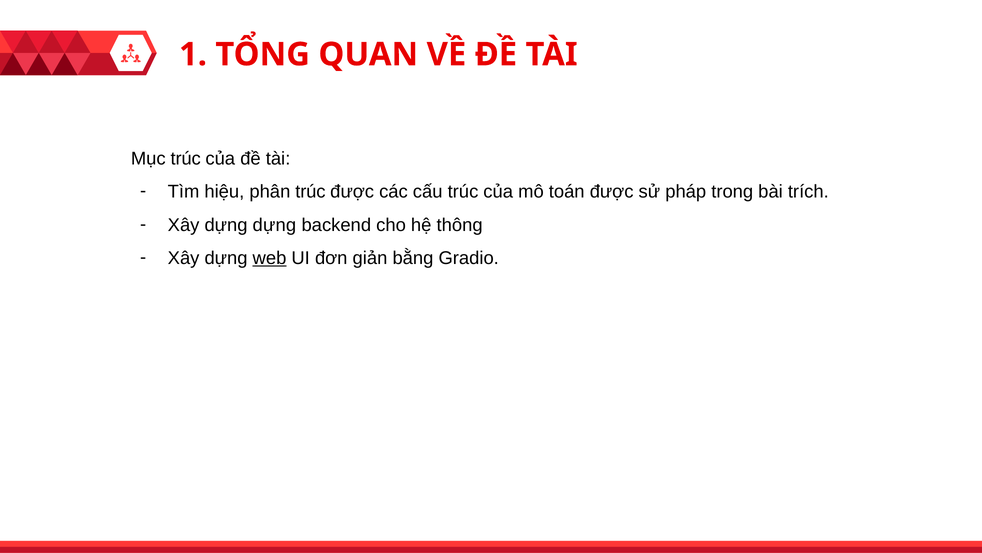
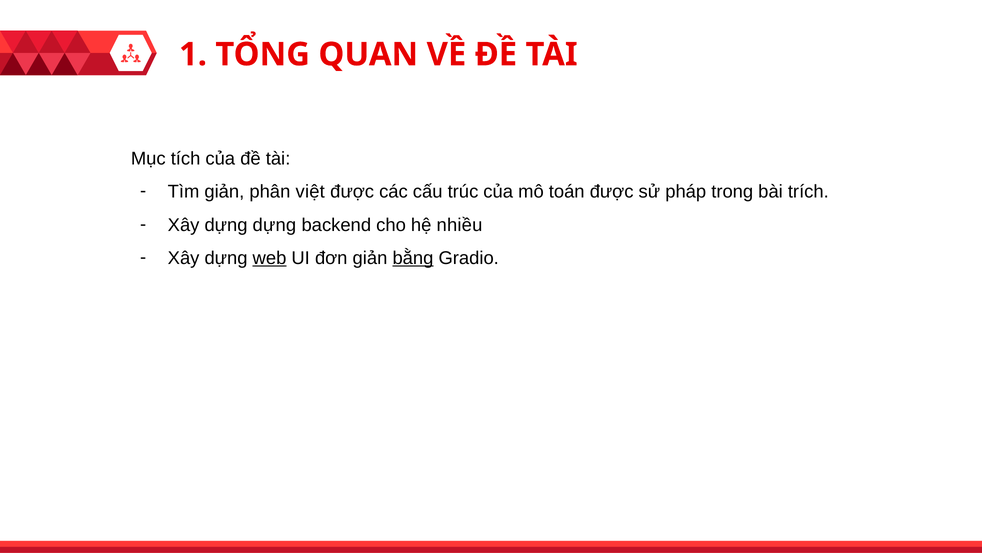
Mục trúc: trúc -> tích (186, 158)
Tìm hiệu: hiệu -> giản (224, 192)
phân trúc: trúc -> việt (310, 192)
thông: thông -> nhiều (459, 225)
bằng underline: none -> present (413, 258)
